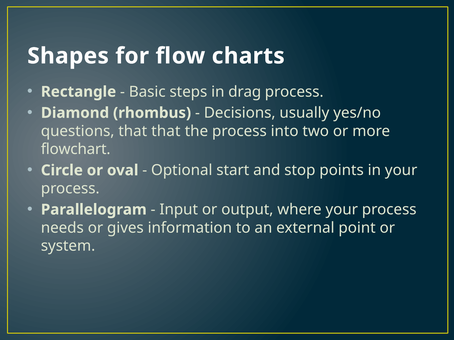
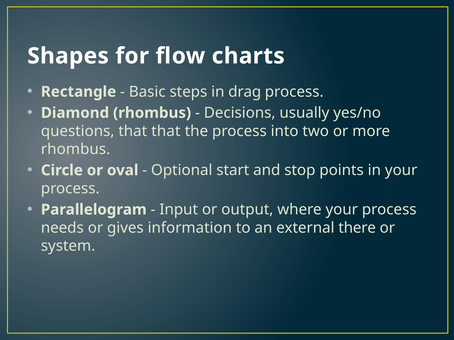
flowchart: flowchart -> rhombus (76, 149)
point: point -> there (357, 228)
